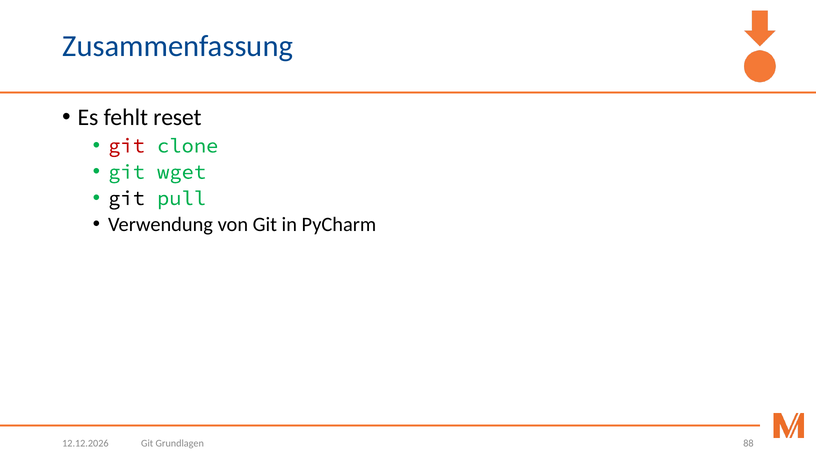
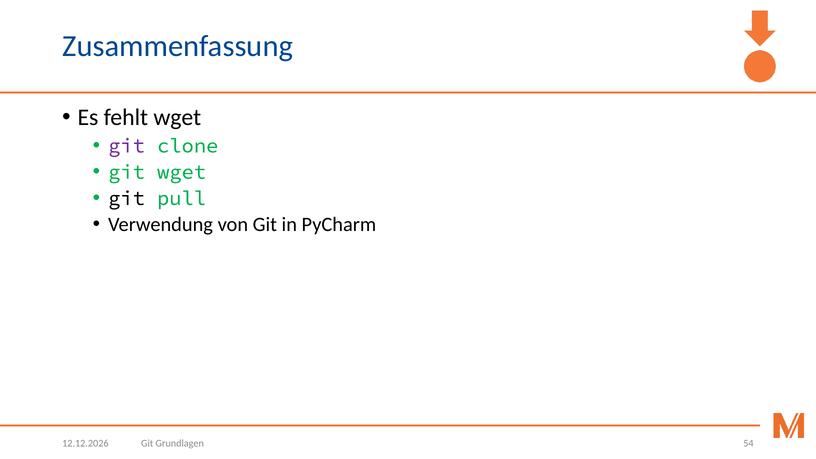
fehlt reset: reset -> wget (177, 118)
git colour: red -> purple (126, 146)
88: 88 -> 54 (748, 443)
